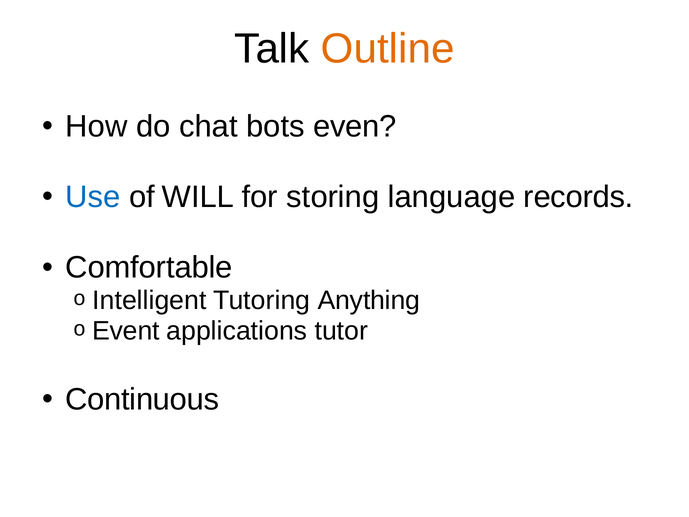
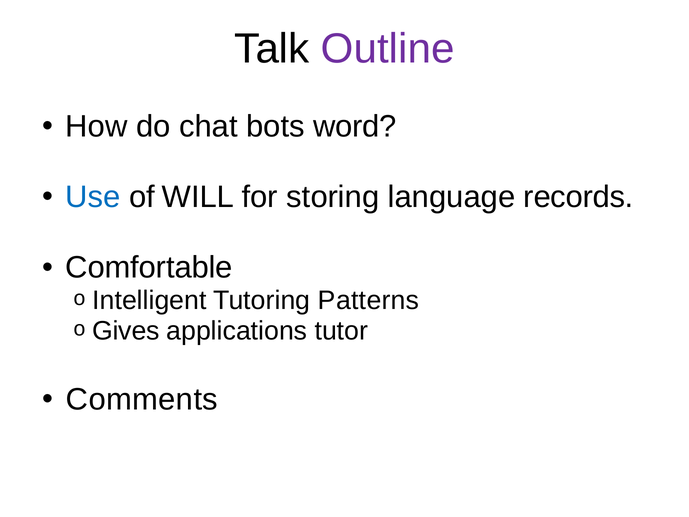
Outline colour: orange -> purple (388, 49)
even: even -> word (355, 126)
Anything: Anything -> Patterns (369, 301)
Event: Event -> Gives (126, 331)
Continuous: Continuous -> Comments (142, 399)
